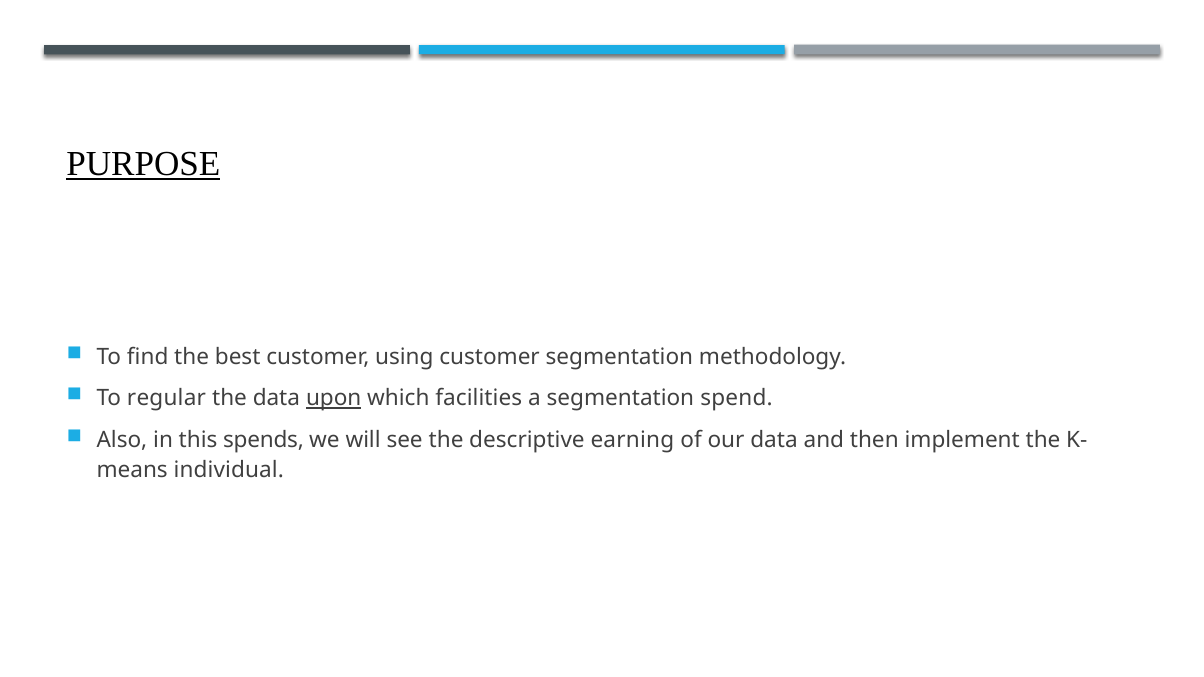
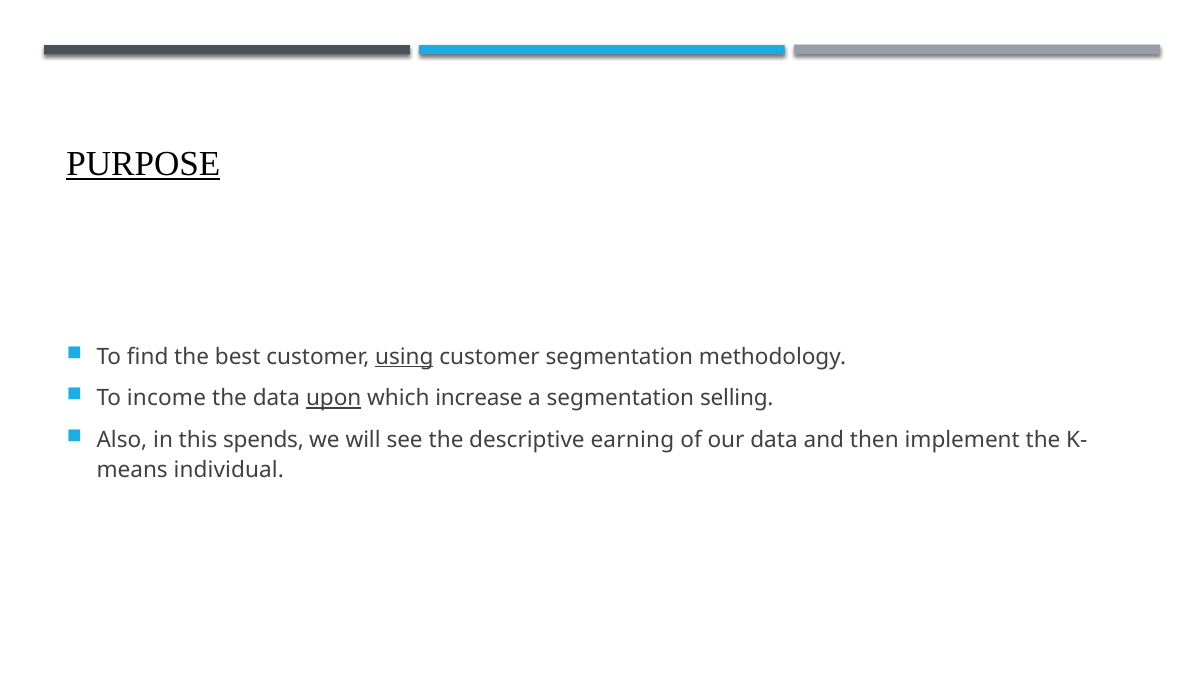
using underline: none -> present (404, 357)
regular: regular -> income (167, 399)
facilities: facilities -> increase (479, 399)
spend: spend -> selling (737, 399)
